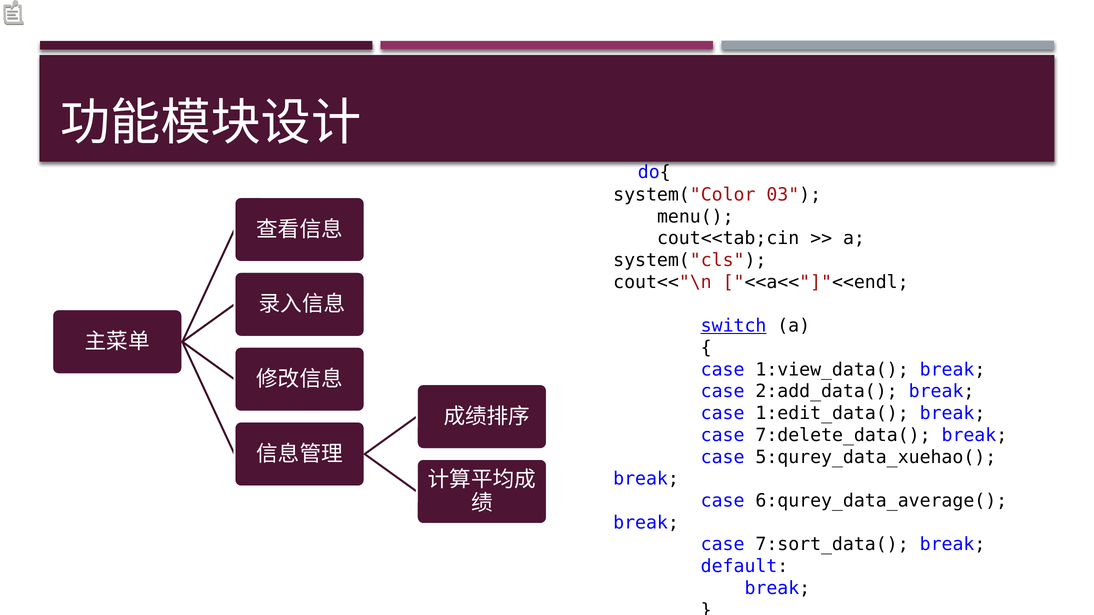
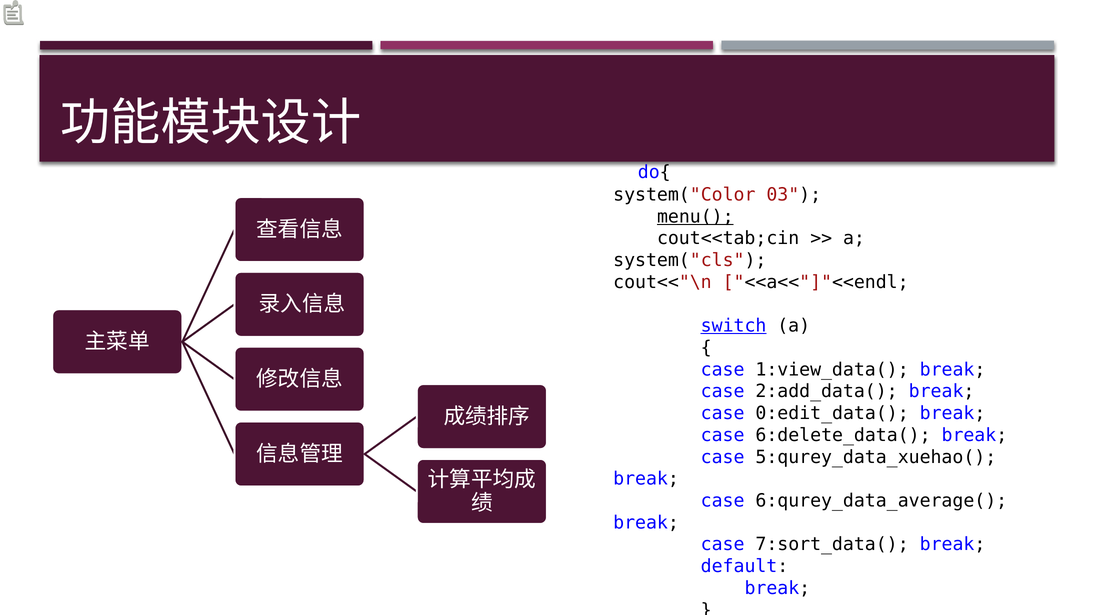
menu( underline: none -> present (695, 217)
1:edit_data(: 1:edit_data( -> 0:edit_data( (832, 414)
7:delete_data(: 7:delete_data( -> 6:delete_data( (843, 435)
